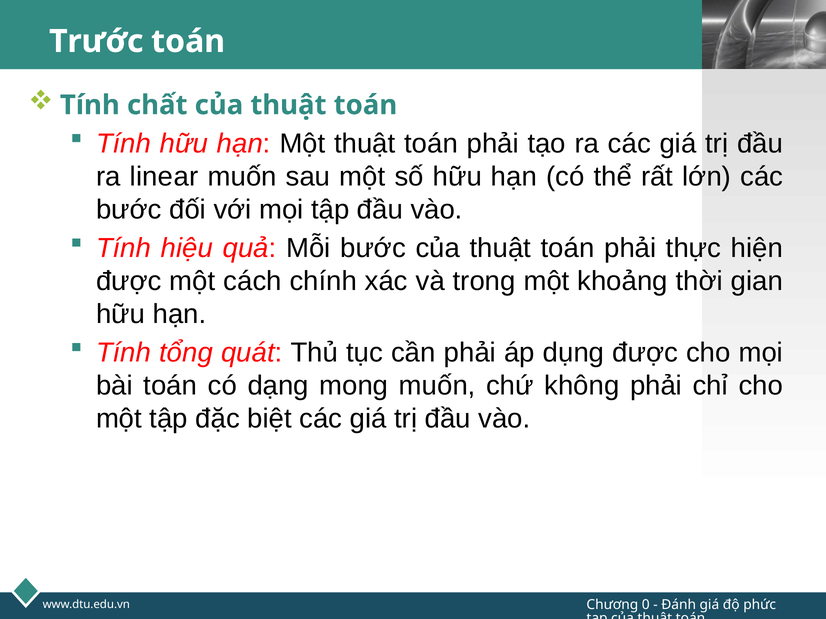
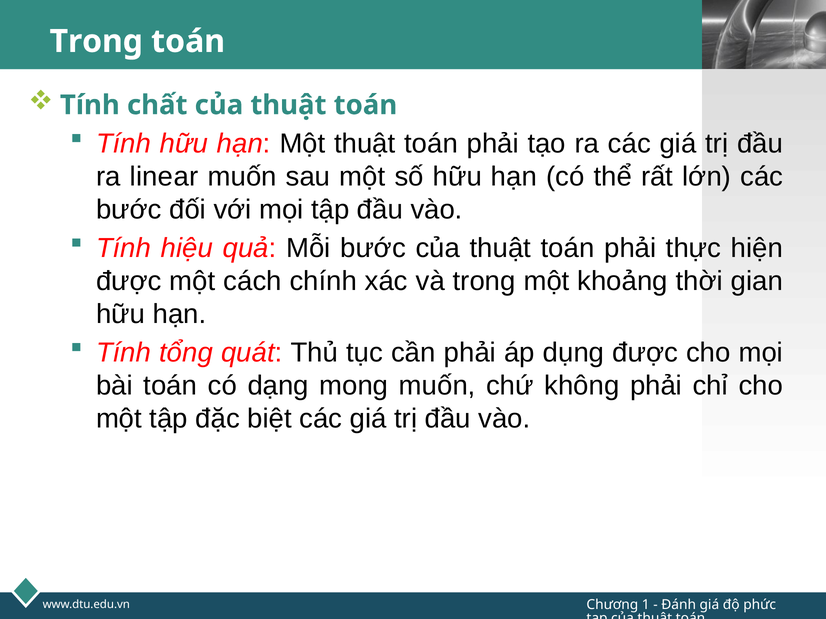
Trước: Trước -> Trong (96, 41)
0: 0 -> 1 (646, 605)
